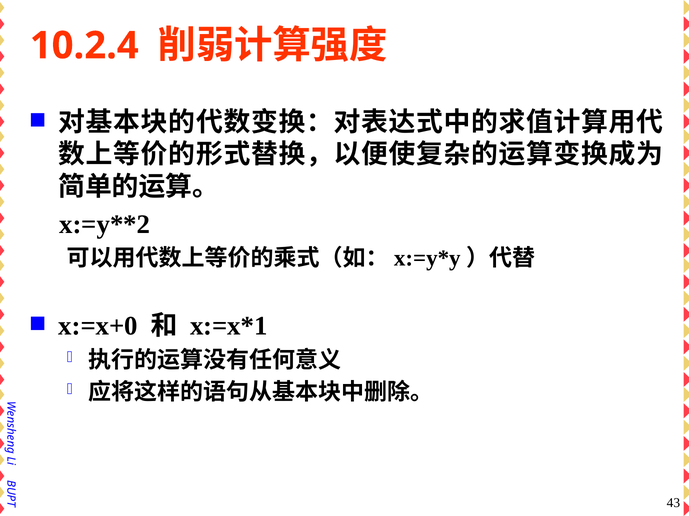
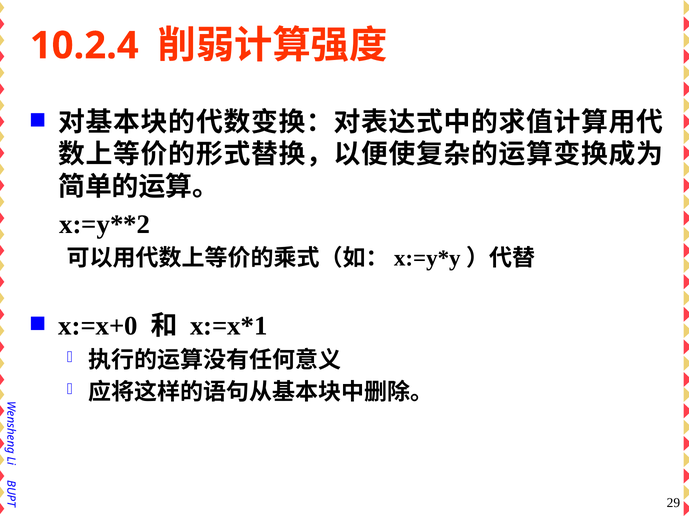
43: 43 -> 29 (673, 504)
